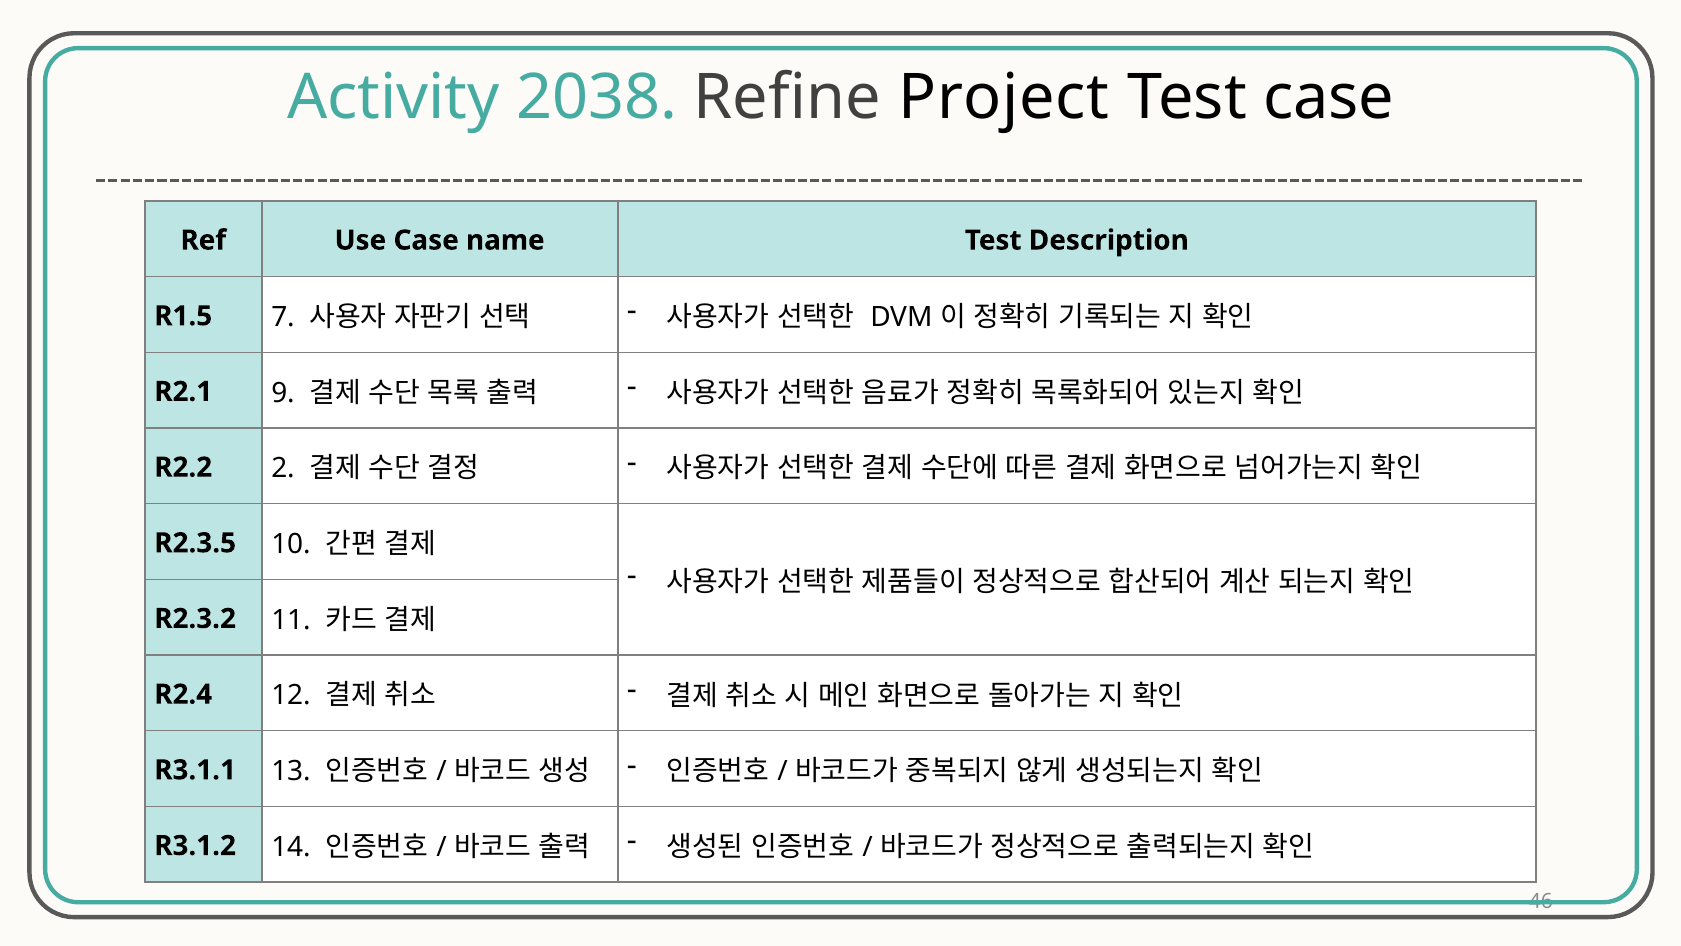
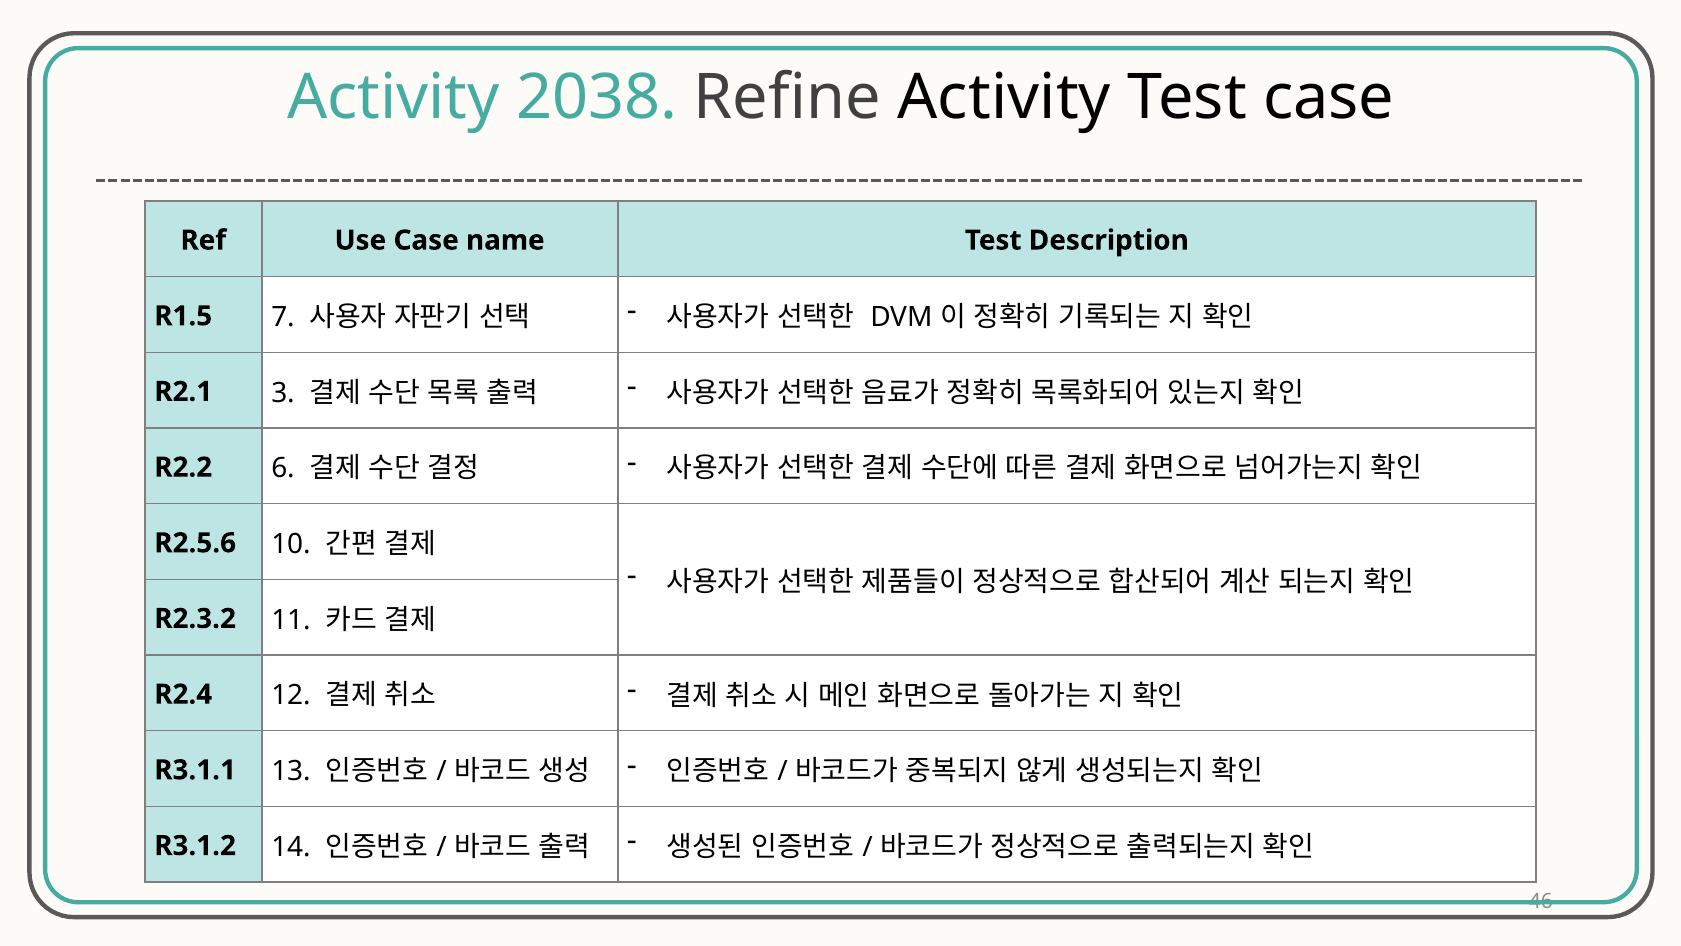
Refine Project: Project -> Activity (1004, 98)
9: 9 -> 3 (283, 393)
2: 2 -> 6 (283, 468)
R2.3.5: R2.3.5 -> R2.5.6 (195, 543)
